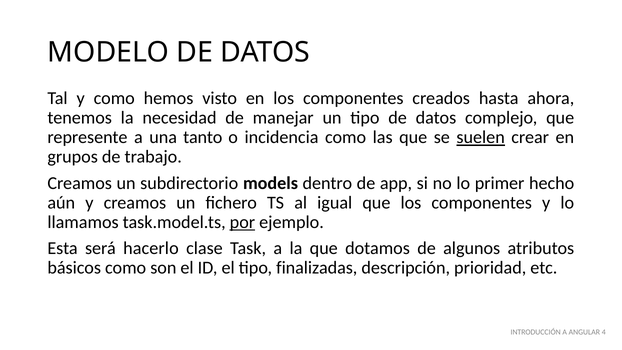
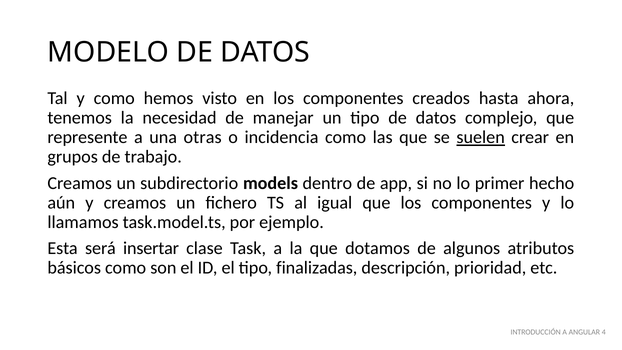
tanto: tanto -> otras (203, 137)
por underline: present -> none (242, 222)
hacerlo: hacerlo -> insertar (151, 248)
